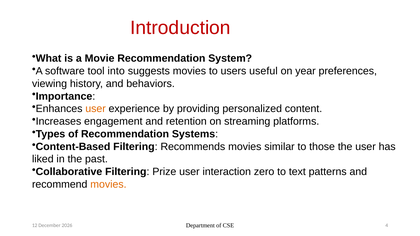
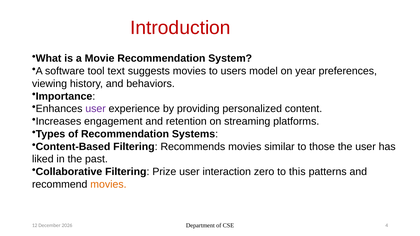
into: into -> text (116, 71)
useful: useful -> model (263, 71)
user colour: orange -> purple (96, 109)
text: text -> this (297, 172)
